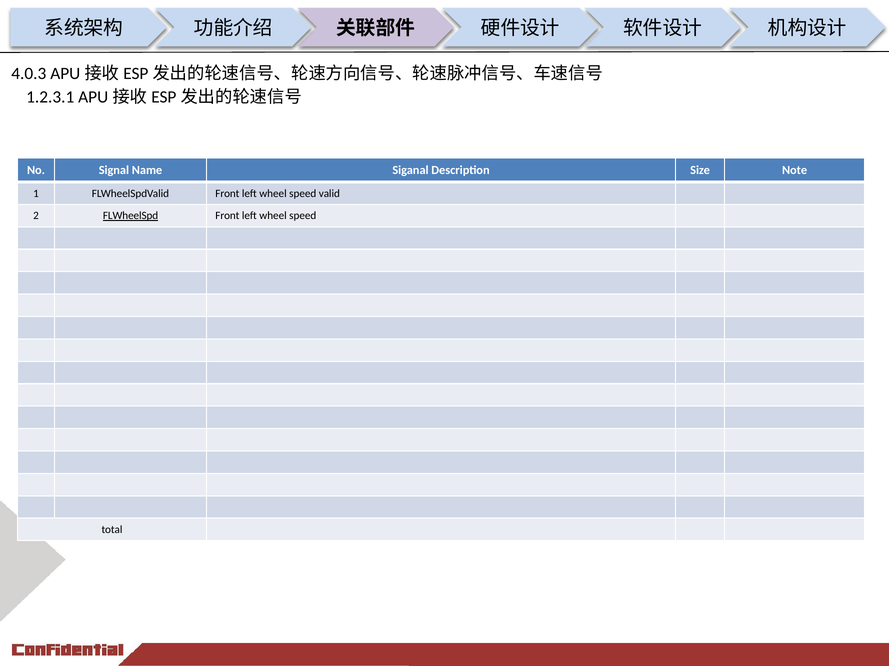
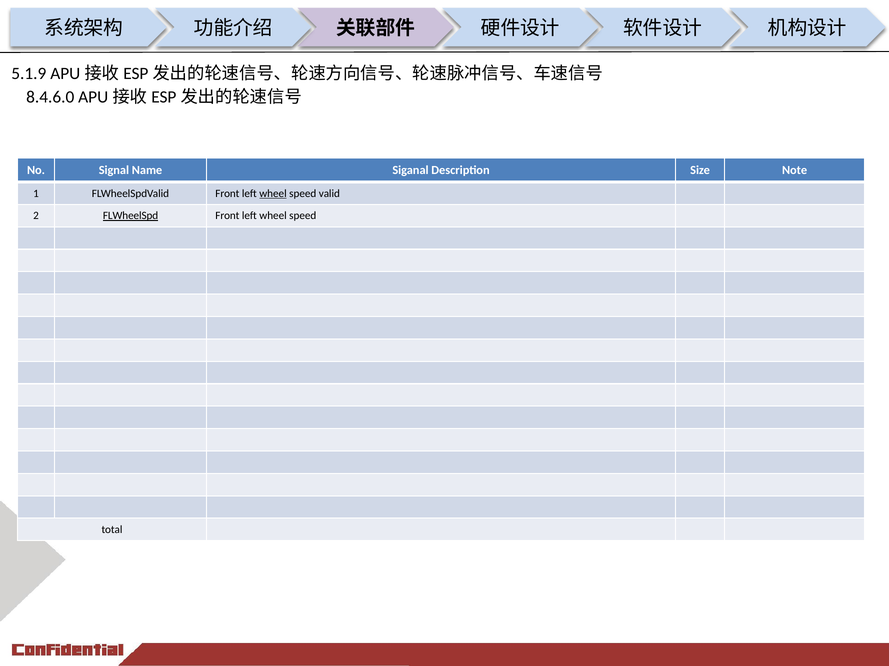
4.0.3: 4.0.3 -> 5.1.9 (29, 74)
1.2.3.1: 1.2.3.1 -> 8.4.6.0 (50, 97)
wheel underline: none -> present (273, 194)
